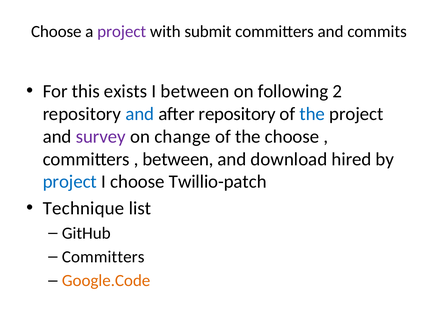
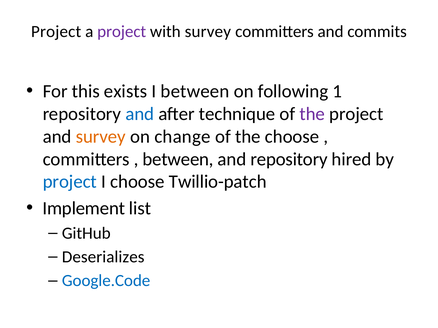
Choose: Choose -> Project (56, 31)
with submit: submit -> survey (208, 31)
2: 2 -> 1 (337, 91)
after repository: repository -> technique (237, 114)
the colour: blue -> purple (312, 114)
survey colour: purple -> orange (101, 137)
and download: download -> repository (289, 159)
Technique: Technique -> Implement (84, 209)
Committers: Committers -> Deserializes (103, 257)
Google.Code colour: orange -> blue (106, 281)
